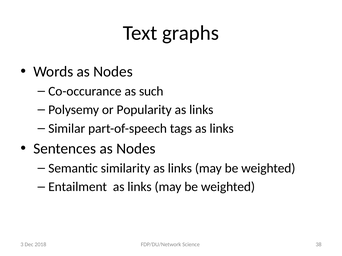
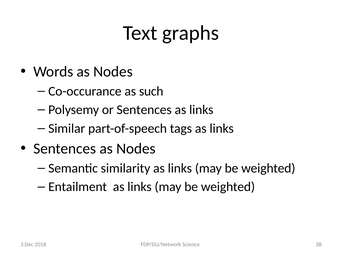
or Popularity: Popularity -> Sentences (144, 110)
